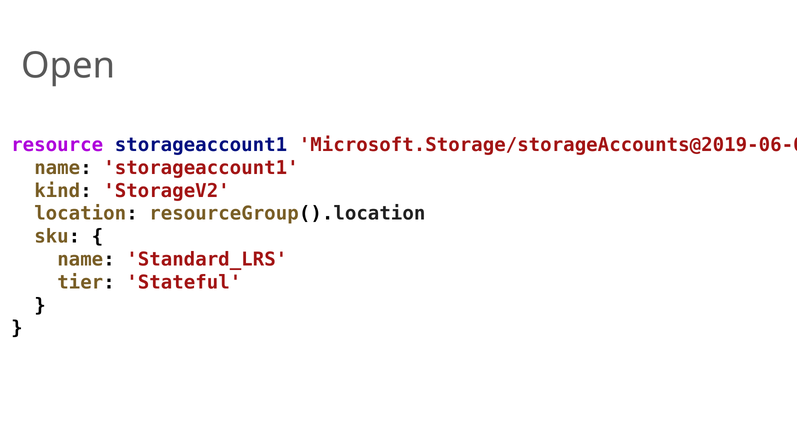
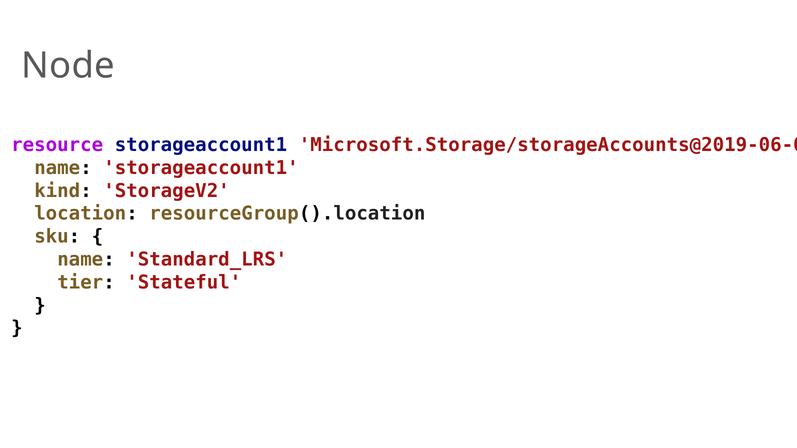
Open: Open -> Node (68, 66)
